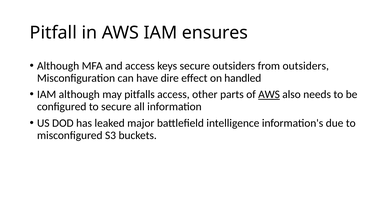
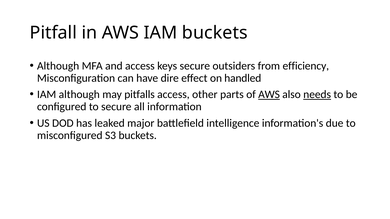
IAM ensures: ensures -> buckets (215, 33)
from outsiders: outsiders -> efficiency (306, 66)
needs underline: none -> present (317, 95)
